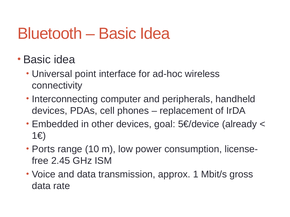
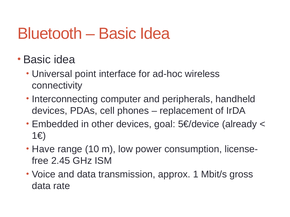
Ports: Ports -> Have (43, 150)
